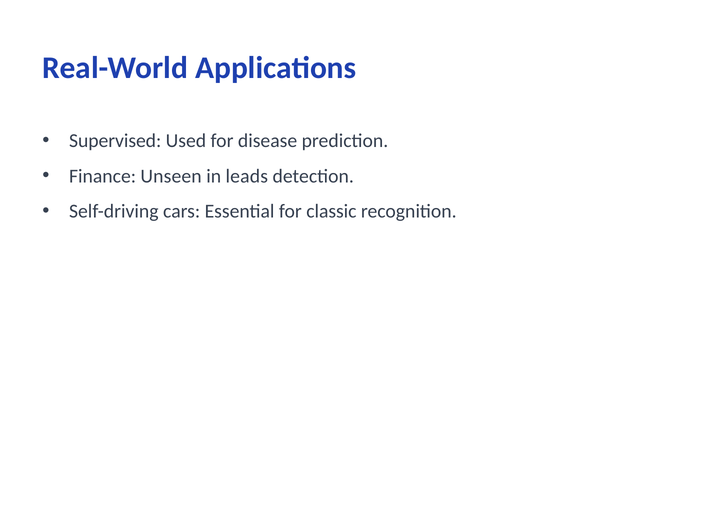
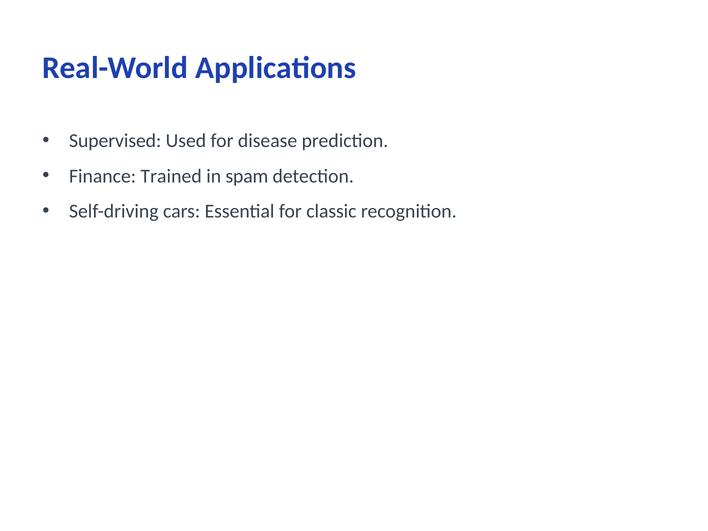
Unseen: Unseen -> Trained (171, 176)
leads: leads -> spam (247, 176)
